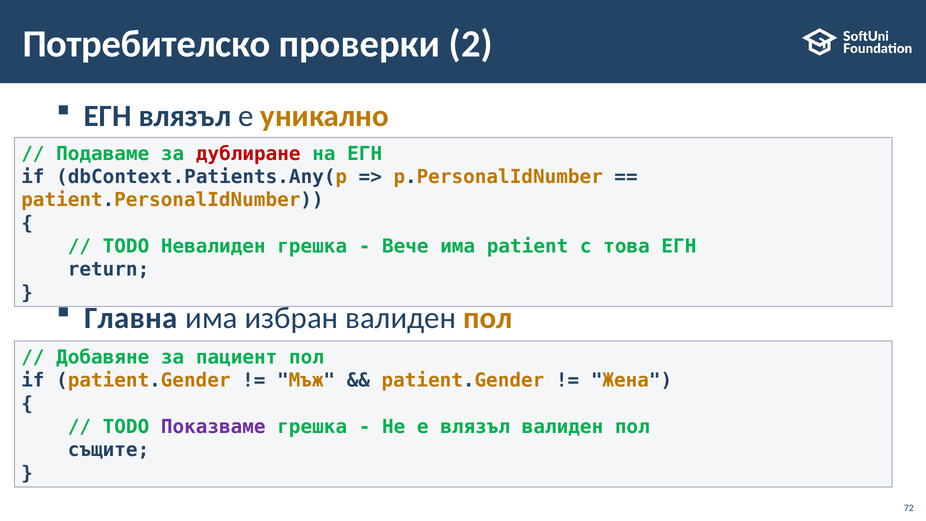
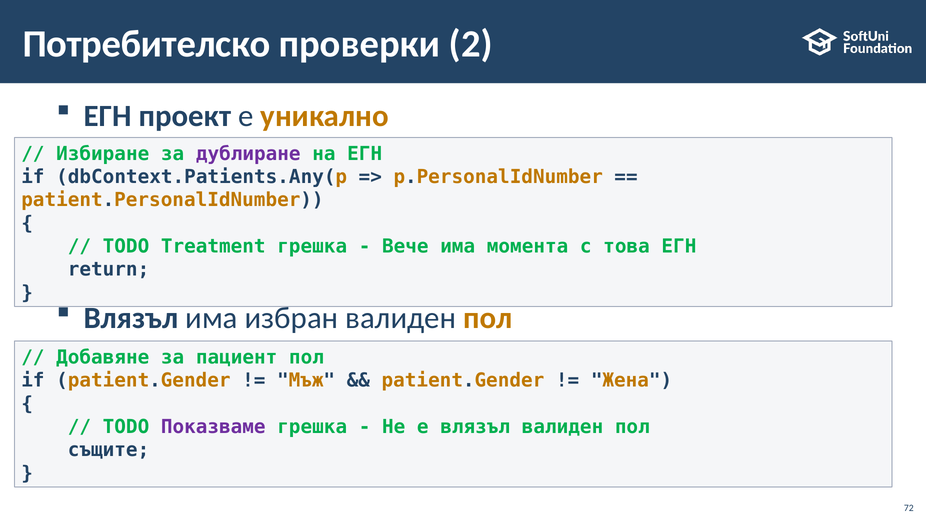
ЕГН влязъл: влязъл -> проект (185, 116)
Подаваме: Подаваме -> Избиране (103, 154)
дублиране colour: red -> purple (248, 154)
Невалиден: Невалиден -> Treatment (213, 246)
patient: patient -> момента (528, 246)
Главна: Главна -> Влязъл (131, 318)
